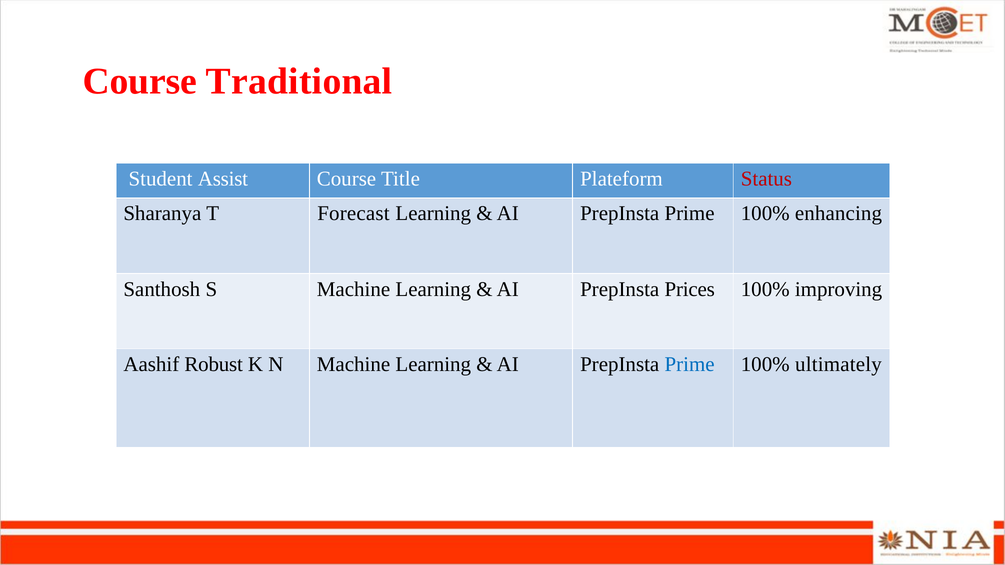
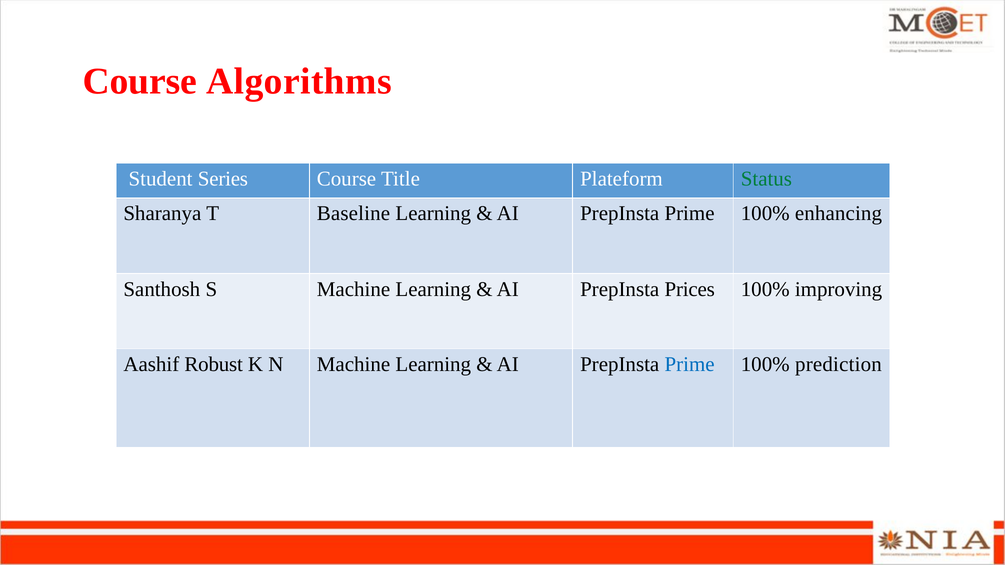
Traditional: Traditional -> Algorithms (299, 81)
Assist: Assist -> Series (223, 179)
Status colour: red -> green (766, 179)
Forecast: Forecast -> Baseline (353, 214)
ultimately: ultimately -> prediction (838, 364)
